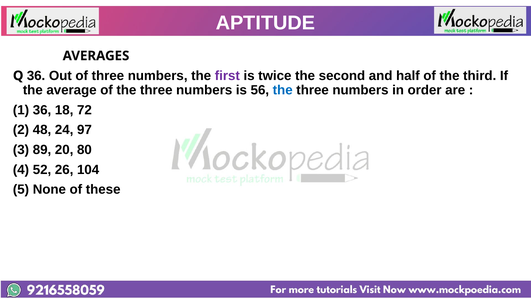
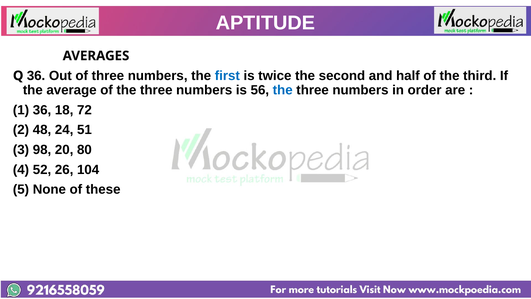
first colour: purple -> blue (227, 76)
97: 97 -> 51 (84, 130)
89: 89 -> 98 (42, 150)
